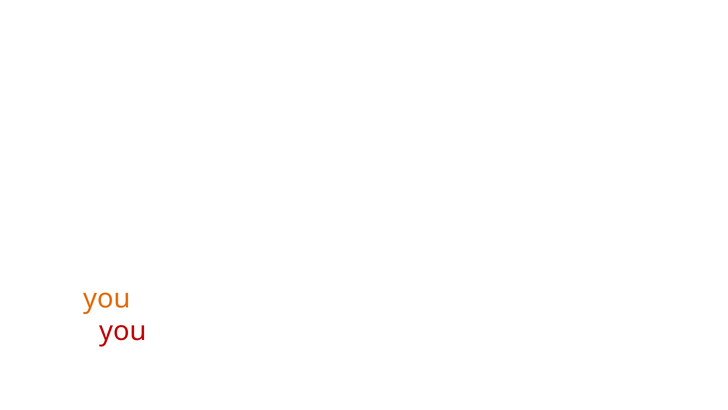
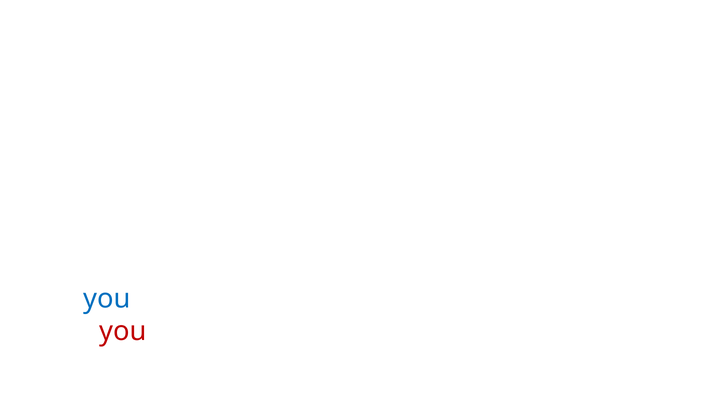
you colour: orange -> blue (107, 298)
